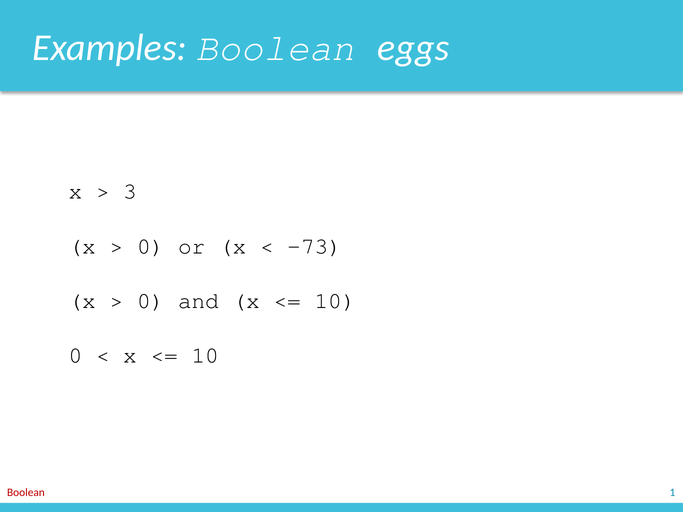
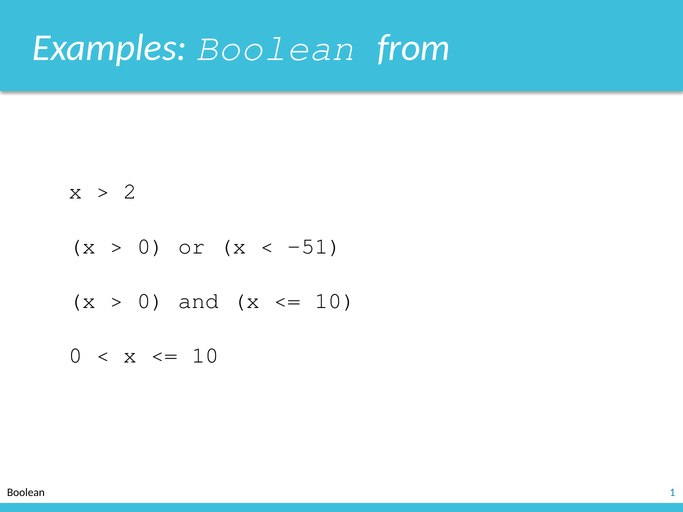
eggs: eggs -> from (414, 48)
3: 3 -> 2 (130, 192)
-73: -73 -> -51 (315, 246)
Boolean colour: red -> black (26, 493)
